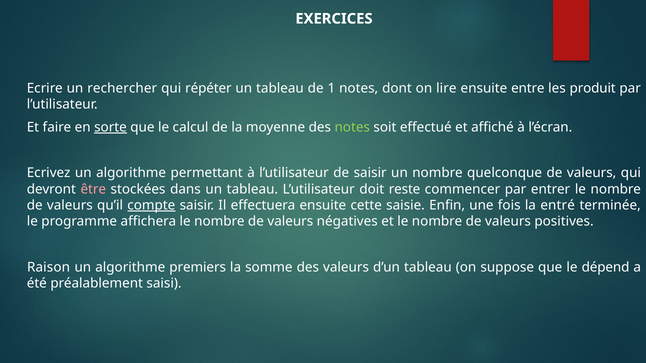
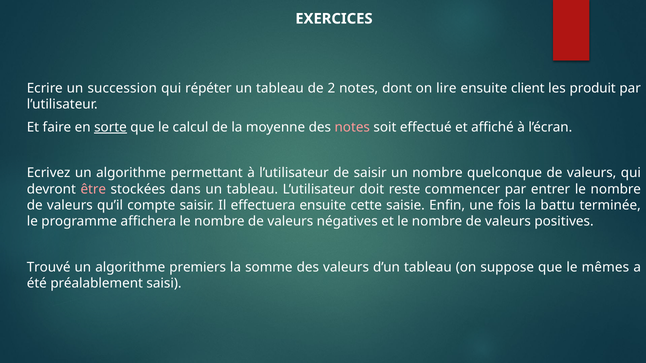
rechercher: rechercher -> succession (122, 88)
1: 1 -> 2 (331, 88)
entre: entre -> client (528, 88)
notes colour: light green -> pink (352, 127)
compte underline: present -> none (151, 205)
entré: entré -> battu (558, 205)
Raison: Raison -> Trouvé (49, 267)
dépend: dépend -> mêmes (605, 267)
